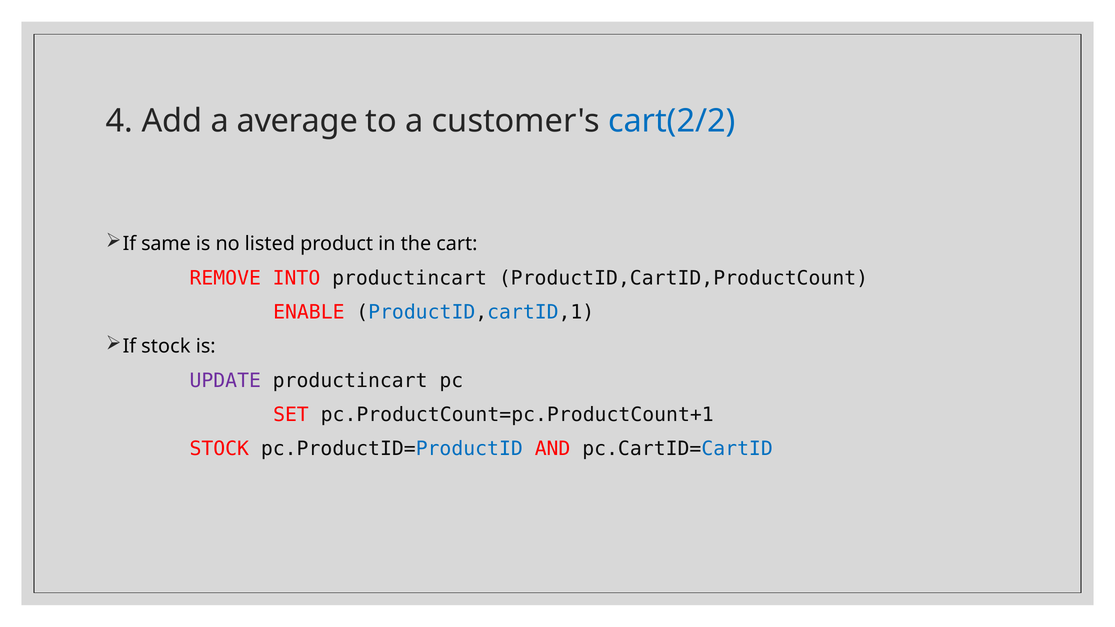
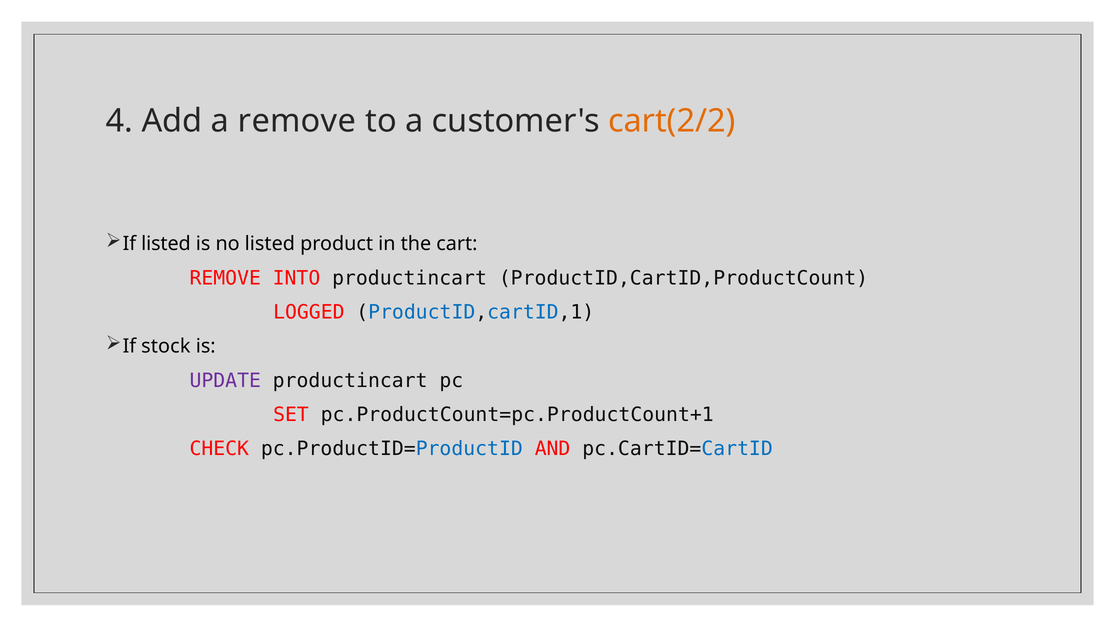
a average: average -> remove (297, 121)
cart(2/2 colour: blue -> orange (672, 121)
If same: same -> listed (166, 244)
ENABLE: ENABLE -> LOGGED (309, 312)
STOCK: STOCK -> CHECK (219, 449)
